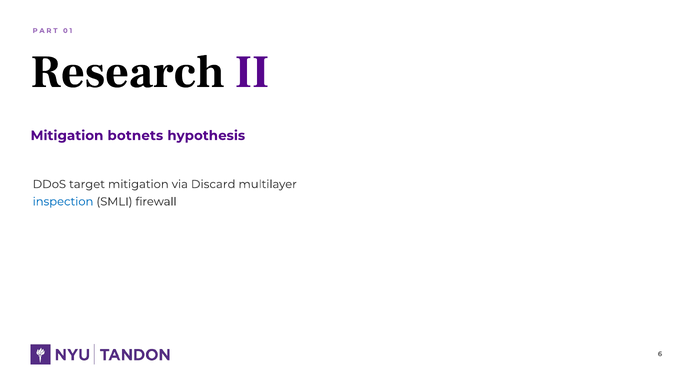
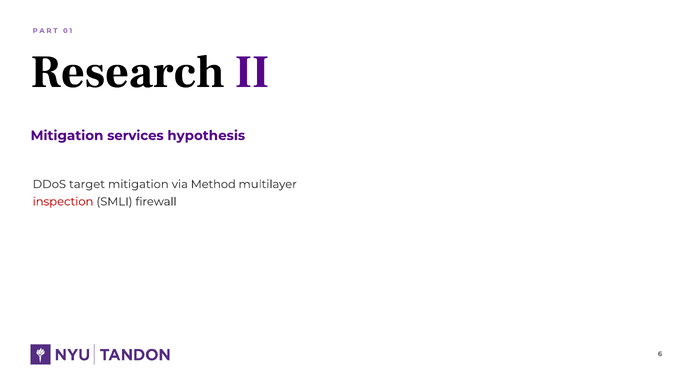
botnets: botnets -> services (135, 136)
Discard: Discard -> Method (213, 184)
inspection colour: blue -> red (63, 202)
